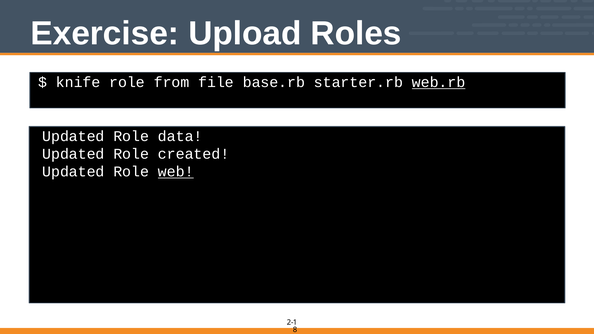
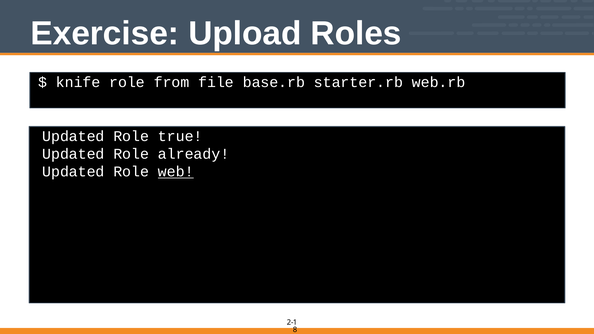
web.rb underline: present -> none (439, 82)
data: data -> true (180, 136)
created: created -> already (194, 154)
